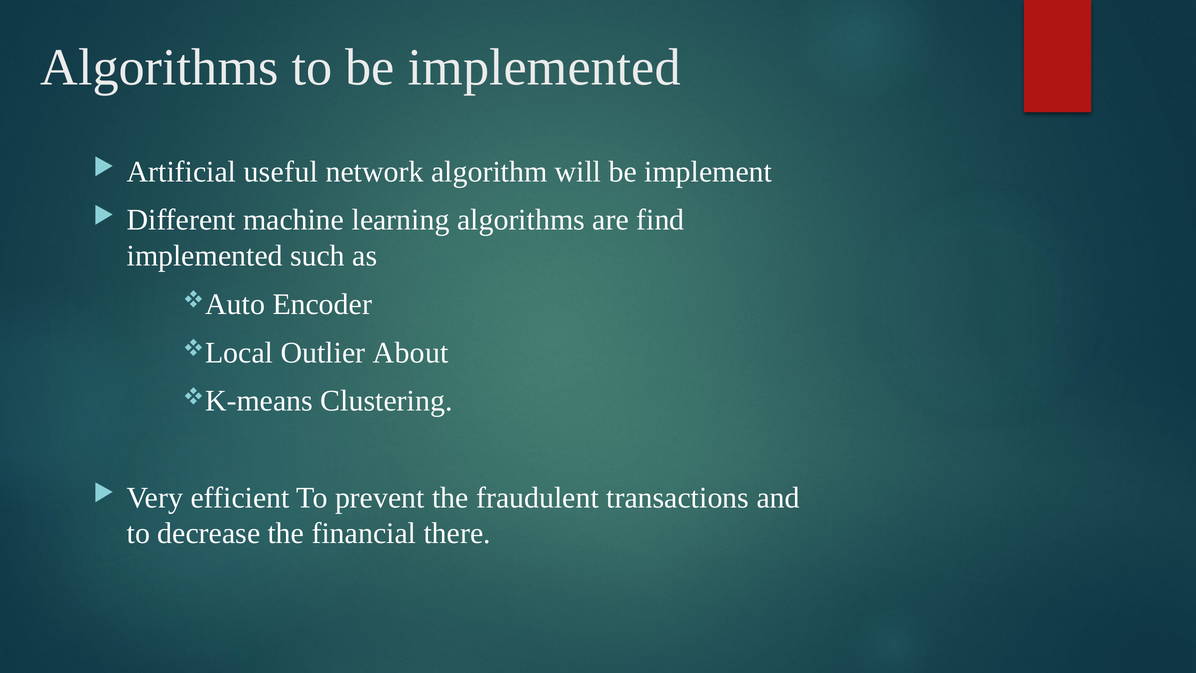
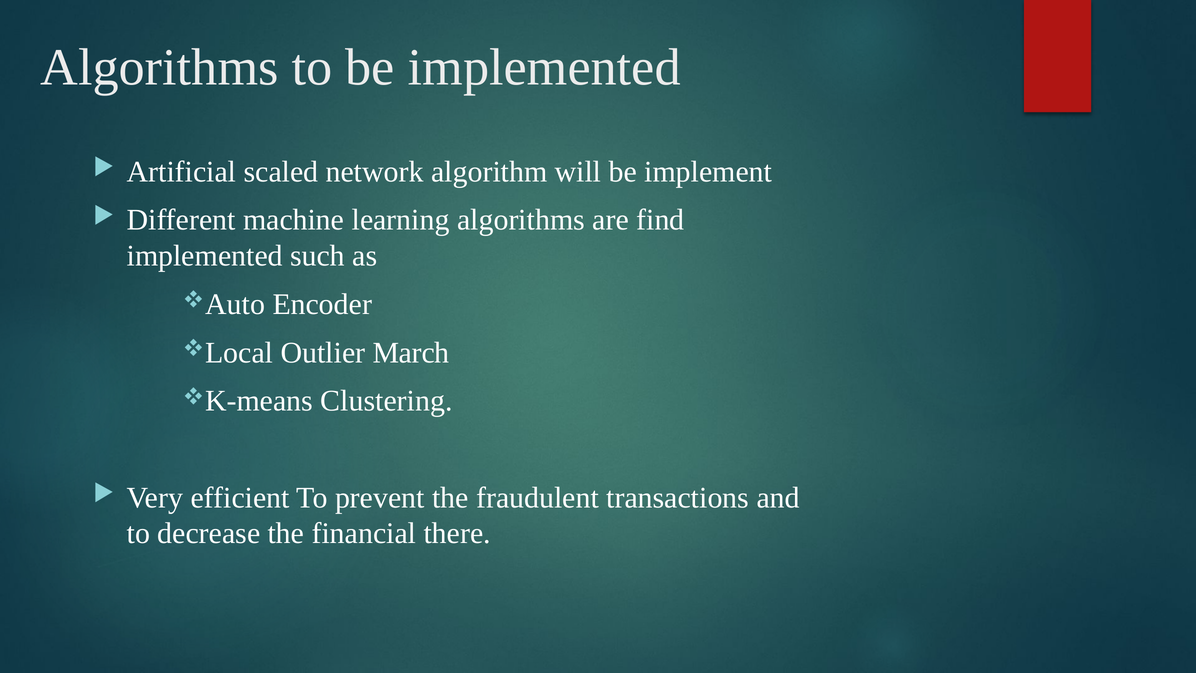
useful: useful -> scaled (281, 172)
About: About -> March (411, 352)
